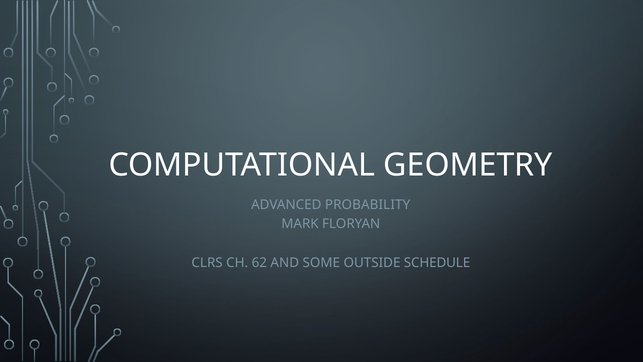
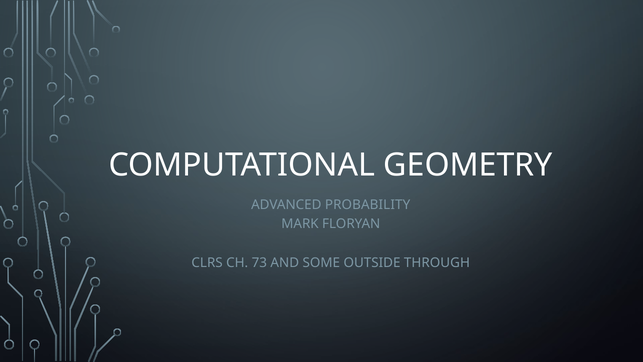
62: 62 -> 73 (259, 262)
SCHEDULE: SCHEDULE -> THROUGH (437, 262)
